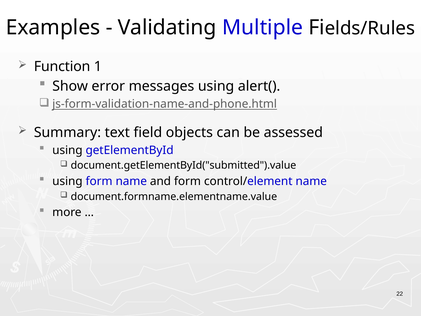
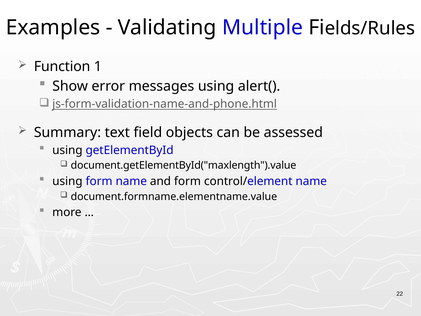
document.getElementById("submitted").value: document.getElementById("submitted").value -> document.getElementById("maxlength").value (184, 165)
